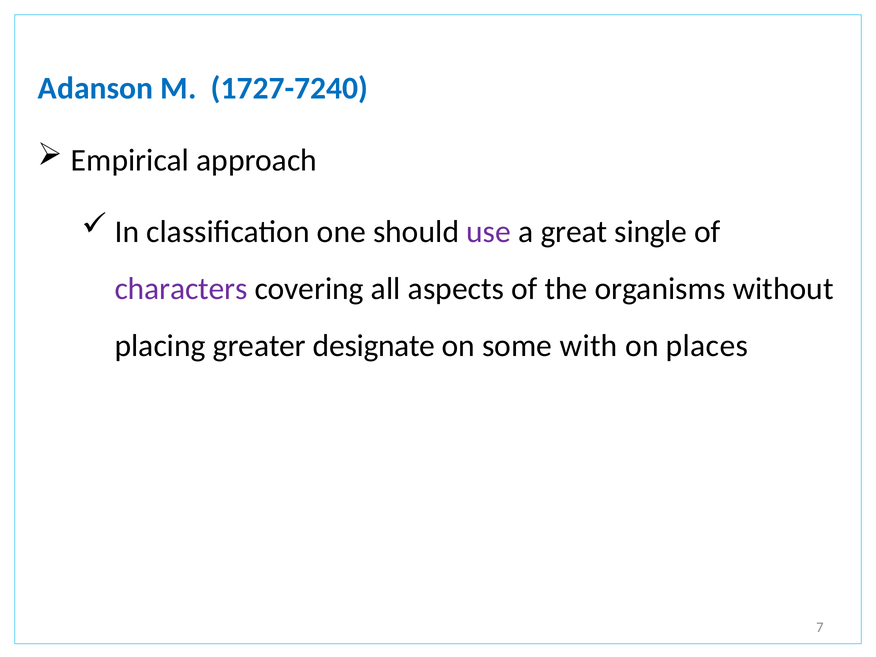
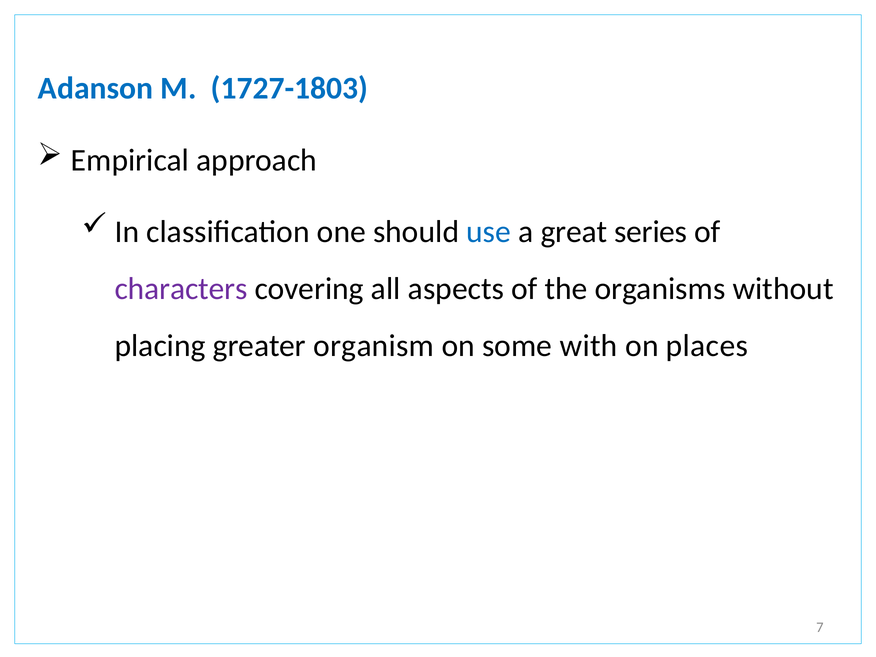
1727-7240: 1727-7240 -> 1727-1803 (290, 88)
use colour: purple -> blue (489, 232)
single: single -> series (651, 232)
designate: designate -> organism (374, 346)
